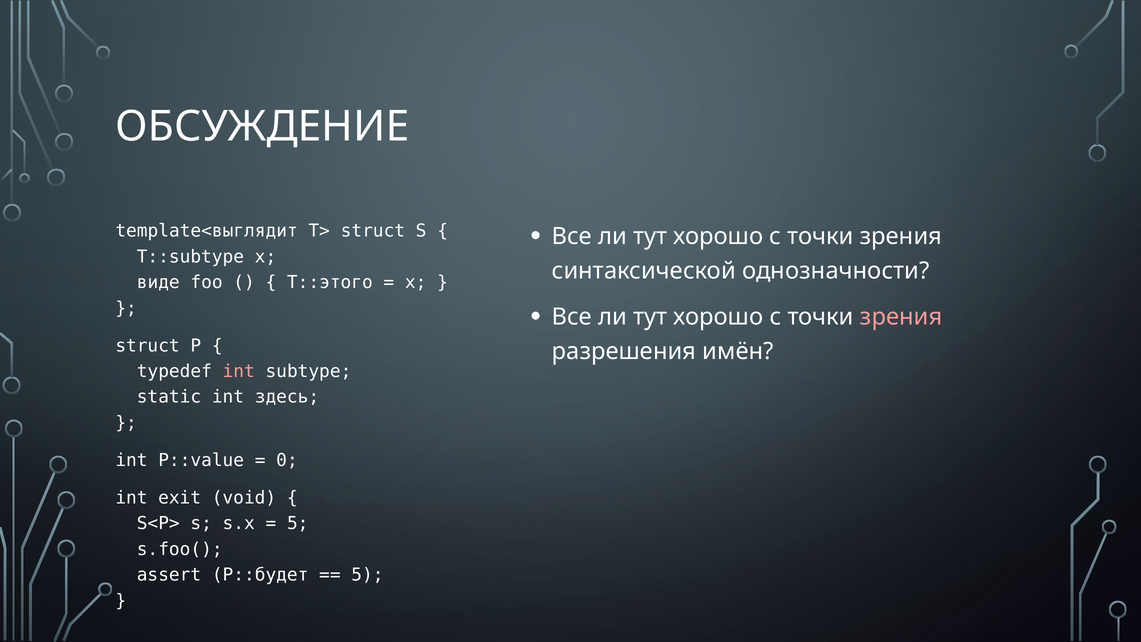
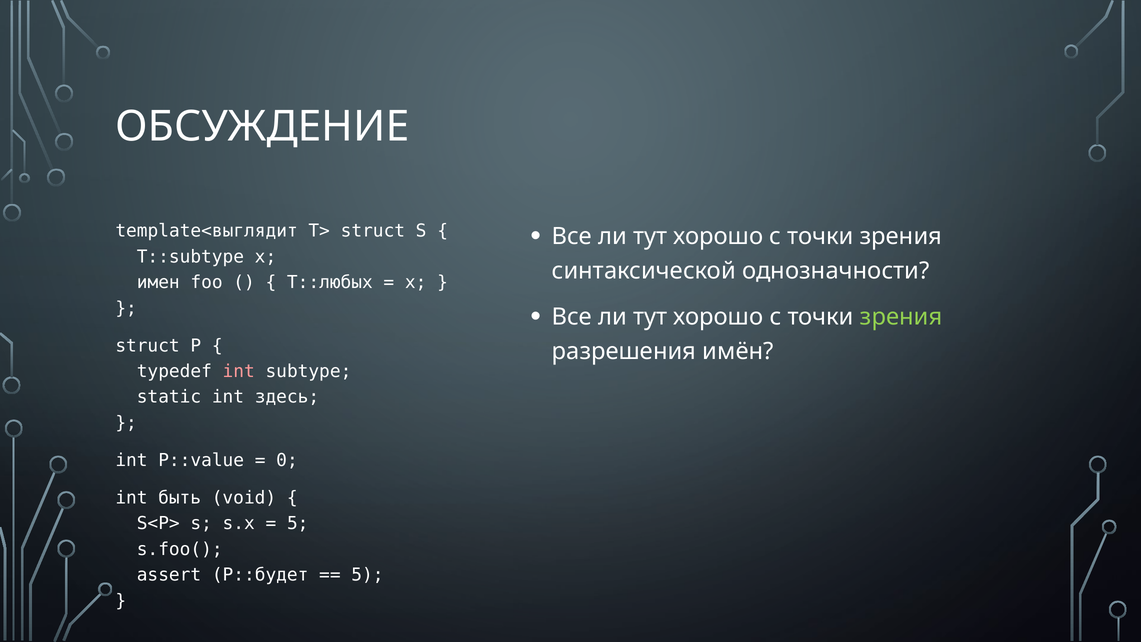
виде: виде -> имен (158, 282)
T::этого: T::этого -> T::любых (330, 282)
зрения colour: pink -> light green (901, 317)
exit: exit -> быть (180, 498)
